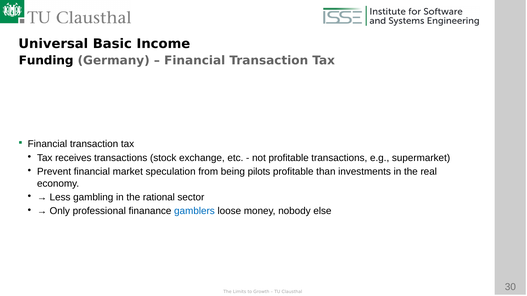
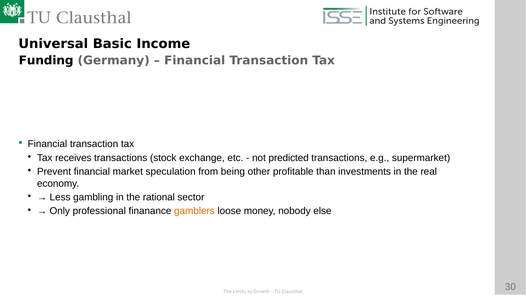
not profitable: profitable -> predicted (289, 158)
pilots: pilots -> other (259, 172)
gamblers colour: blue -> orange (194, 211)
